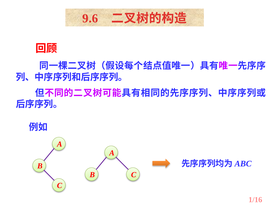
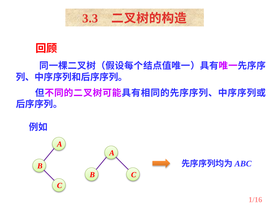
9.6: 9.6 -> 3.3 (90, 18)
